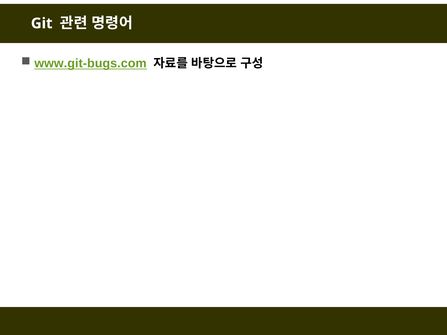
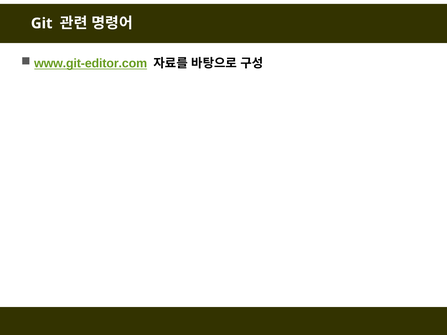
www.git-bugs.com: www.git-bugs.com -> www.git-editor.com (91, 63)
